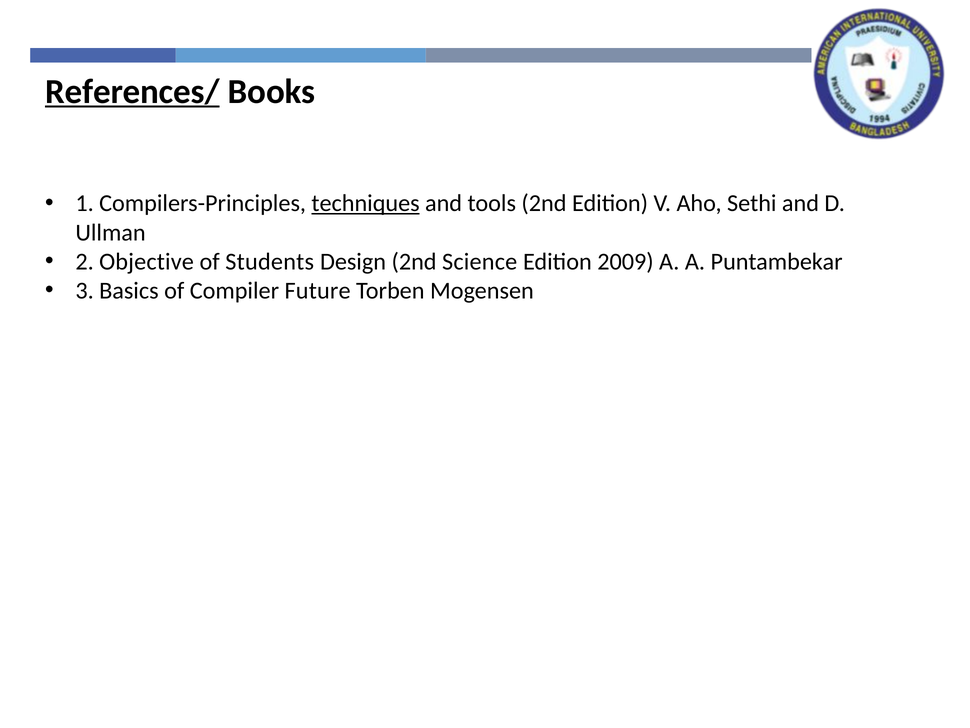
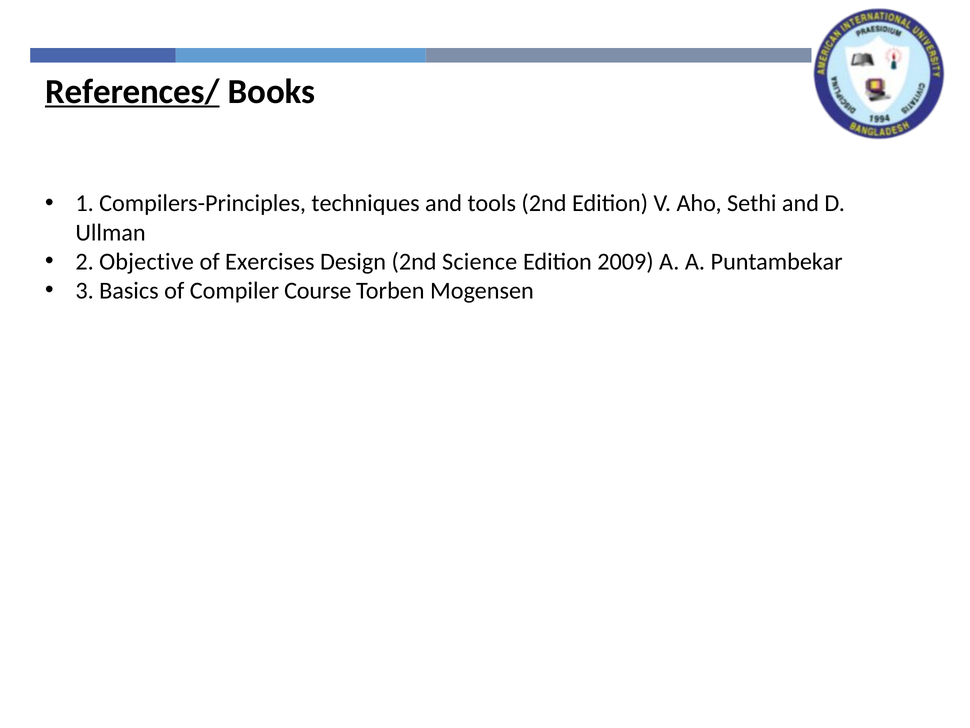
techniques underline: present -> none (366, 203)
Students: Students -> Exercises (270, 261)
Future: Future -> Course (318, 291)
